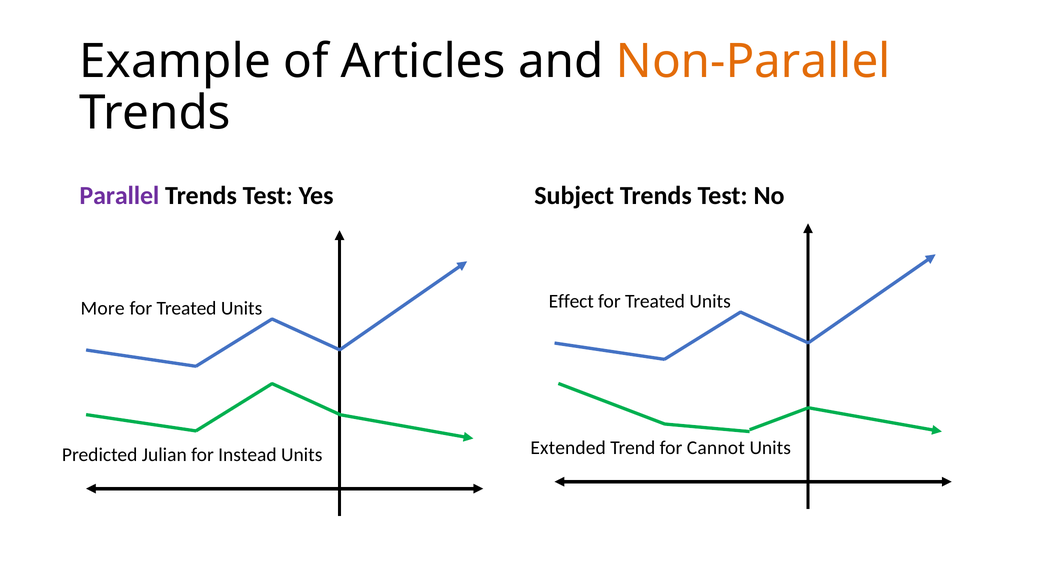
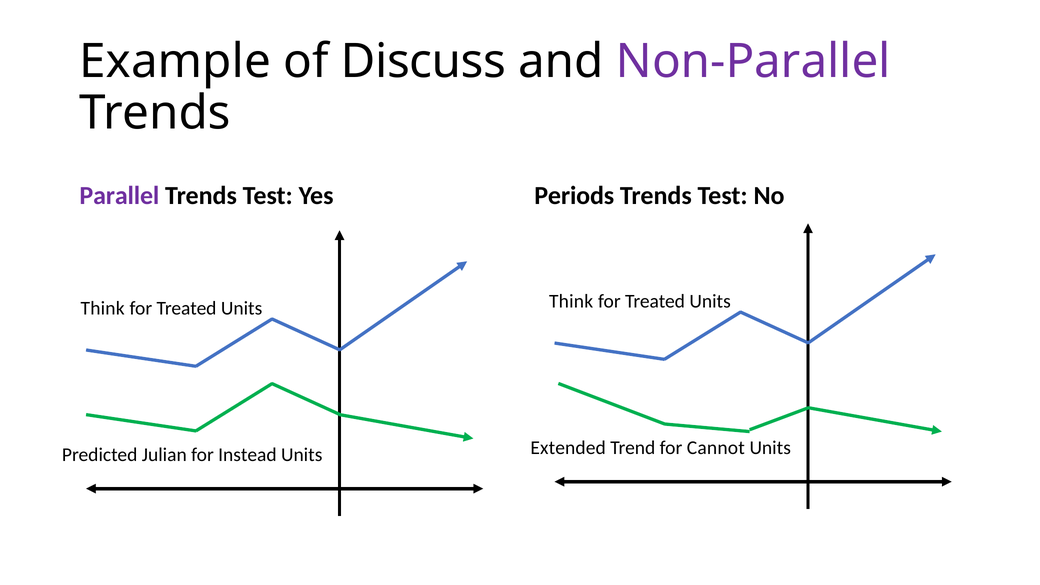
Articles: Articles -> Discuss (424, 62)
Non-Parallel colour: orange -> purple (753, 62)
Subject: Subject -> Periods (574, 196)
Effect: Effect -> Think (571, 301)
More: More -> Think (103, 308)
